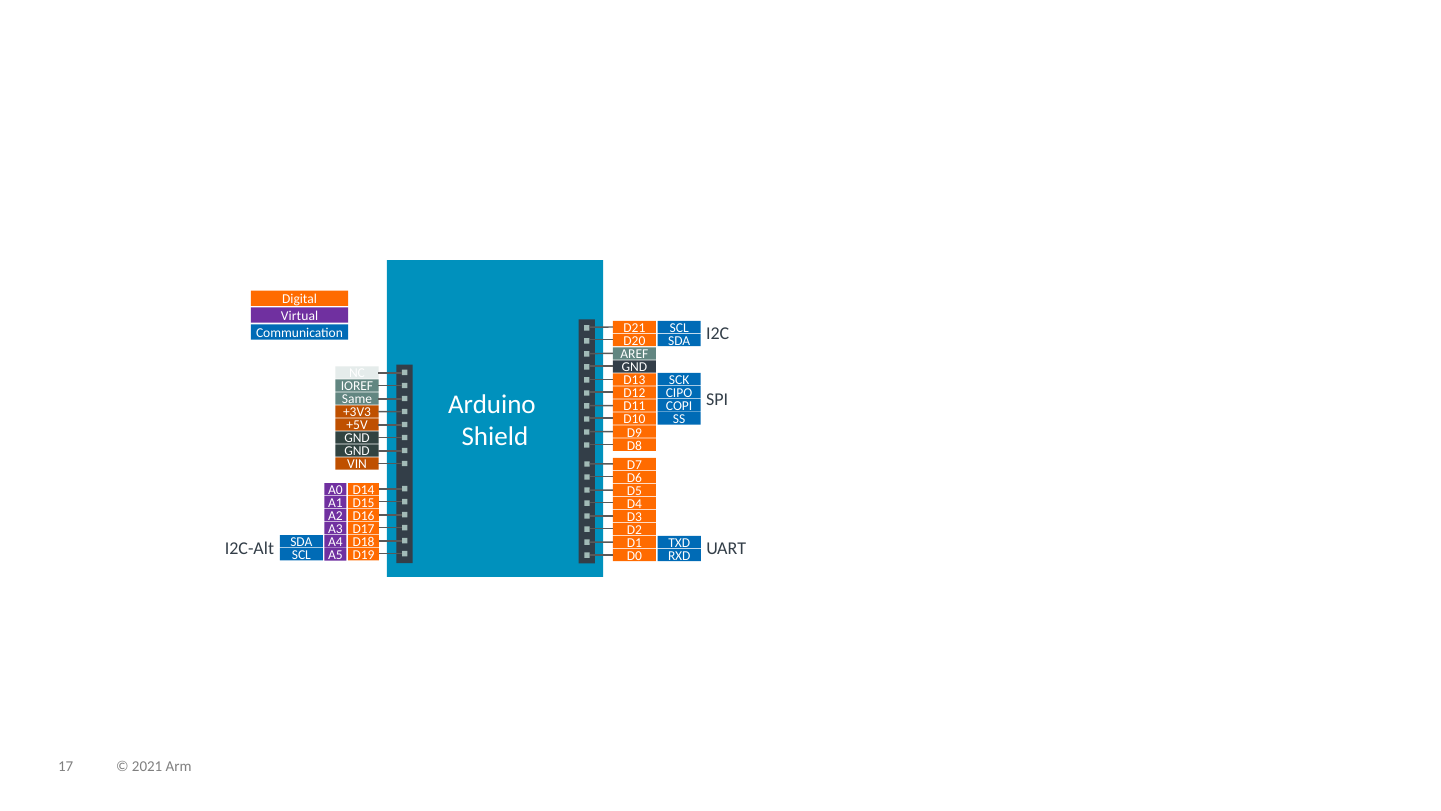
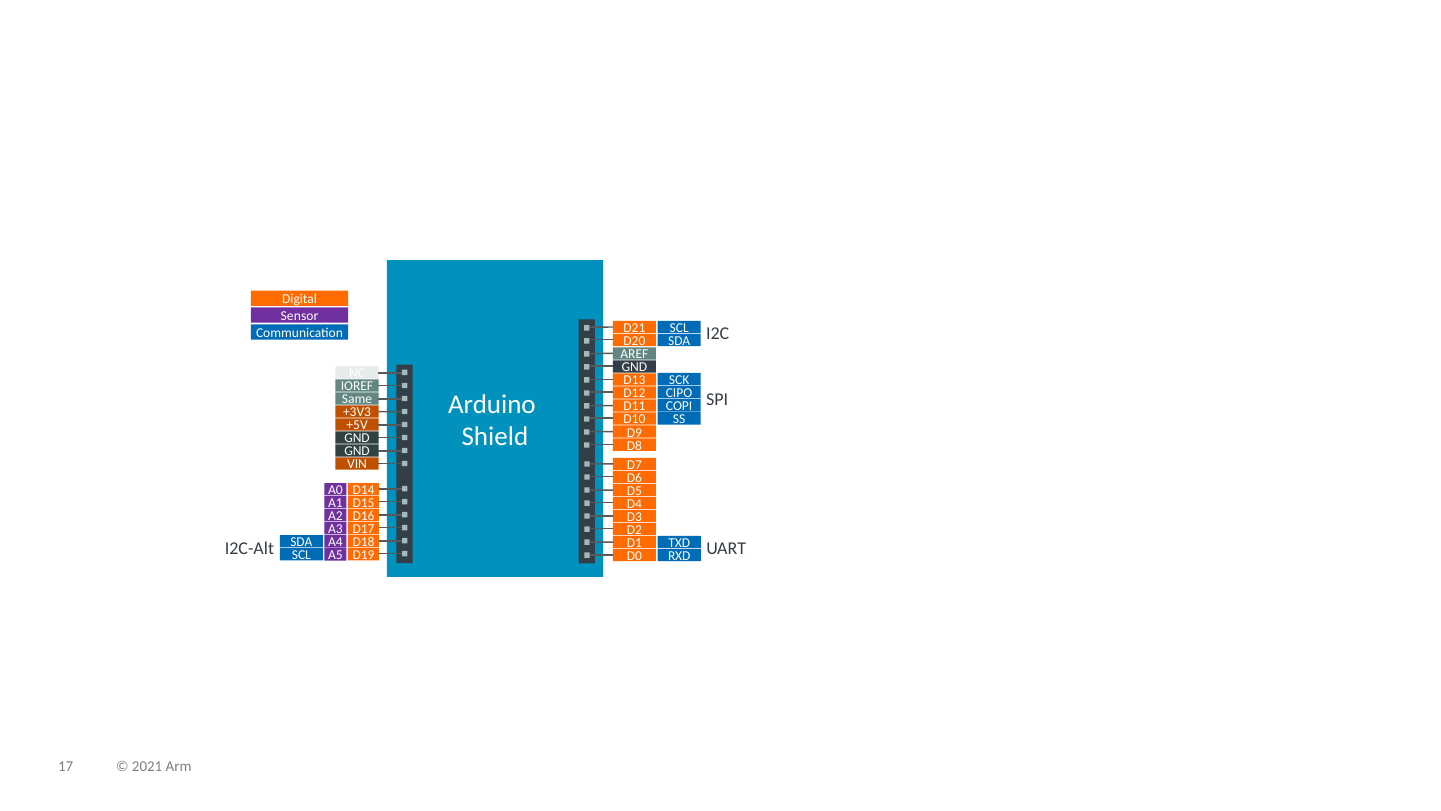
Virtual: Virtual -> Sensor (300, 316)
